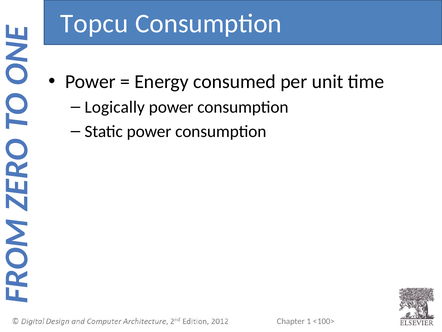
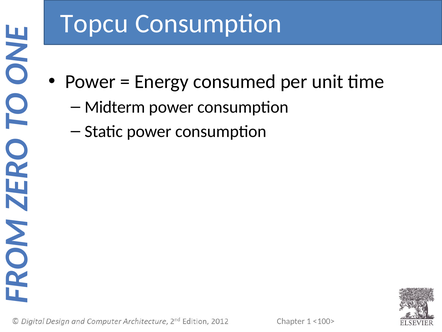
Logically: Logically -> Midterm (115, 107)
